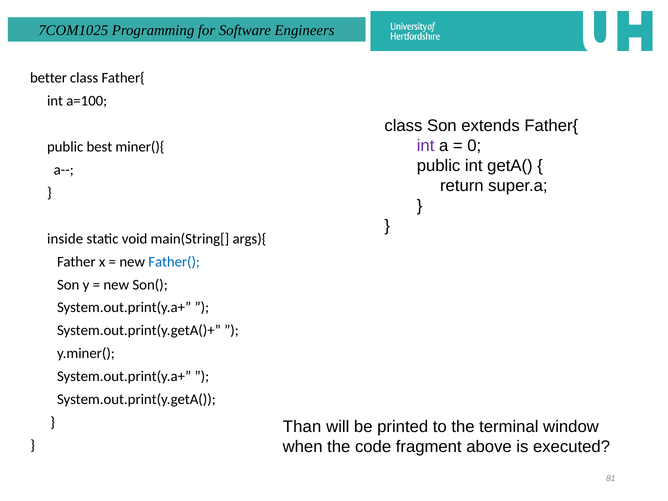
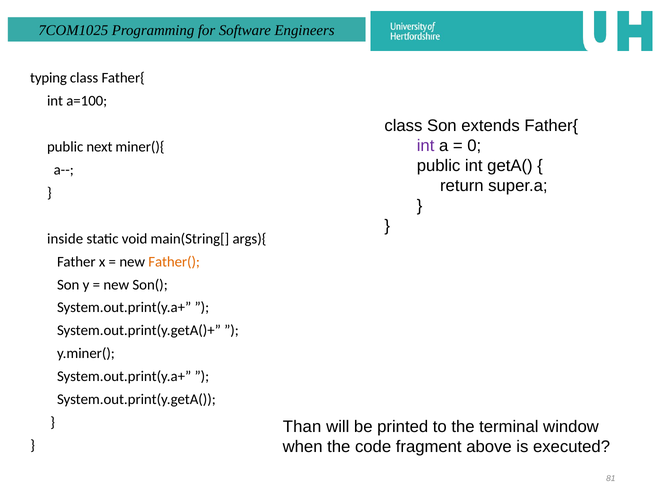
better: better -> typing (49, 78)
best: best -> next (99, 147)
Father( colour: blue -> orange (174, 262)
